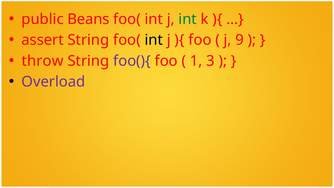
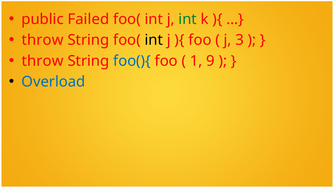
Beans: Beans -> Failed (88, 19)
assert: assert -> throw (42, 40)
9: 9 -> 3 (240, 40)
foo(){ colour: purple -> blue (132, 61)
3: 3 -> 9 (210, 61)
Overload colour: purple -> blue (53, 82)
